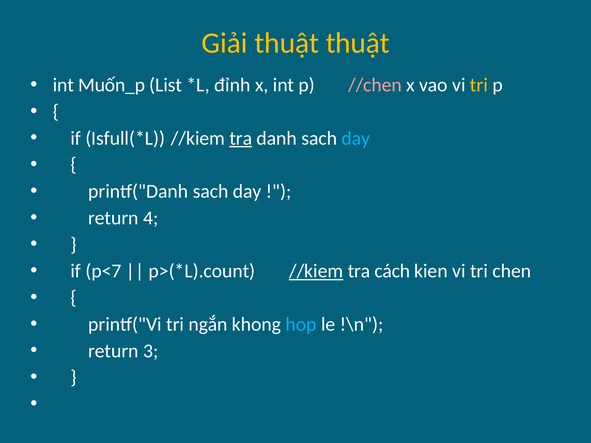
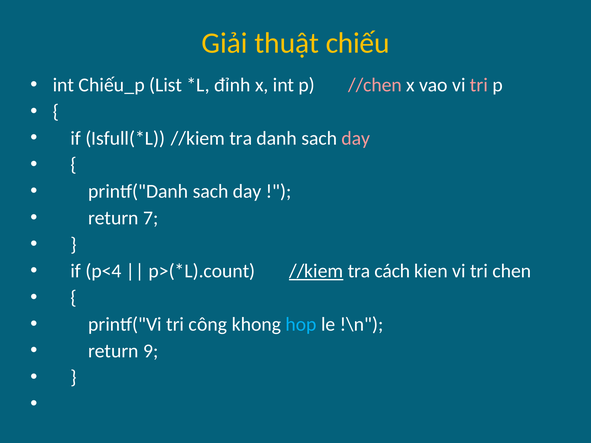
thuật thuật: thuật -> chiếu (358, 43)
Muốn_p: Muốn_p -> Chiếu_p (112, 85)
tri colour: yellow -> pink (479, 85)
tra underline: present -> none (241, 138)
day colour: light blue -> pink (356, 138)
4: 4 -> 7 (151, 218)
p<7: p<7 -> p<4 (103, 271)
ngắn: ngắn -> công (208, 324)
3: 3 -> 9 (151, 351)
